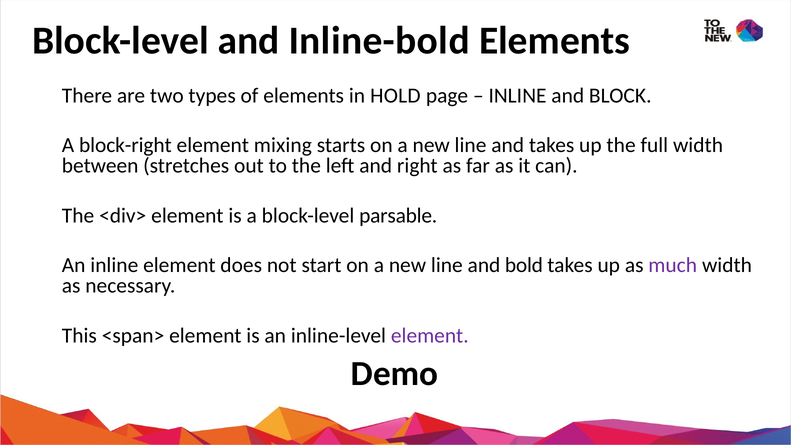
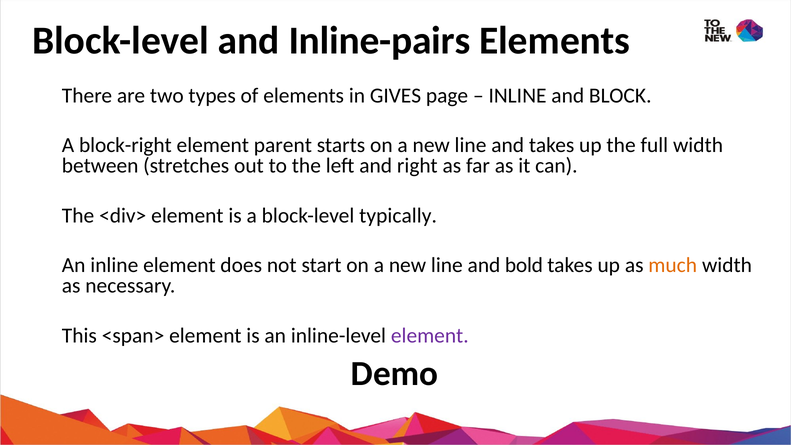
Inline-bold: Inline-bold -> Inline-pairs (379, 41)
HOLD: HOLD -> GIVES (396, 96)
mixing: mixing -> parent (283, 145)
parsable: parsable -> typically (398, 216)
much colour: purple -> orange (673, 265)
